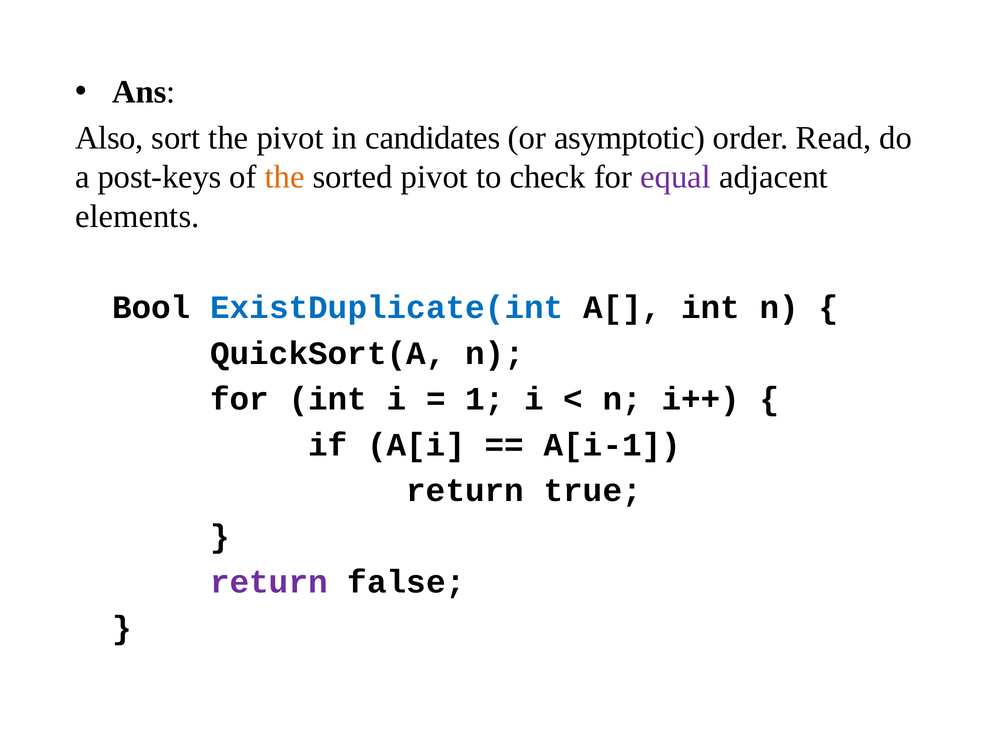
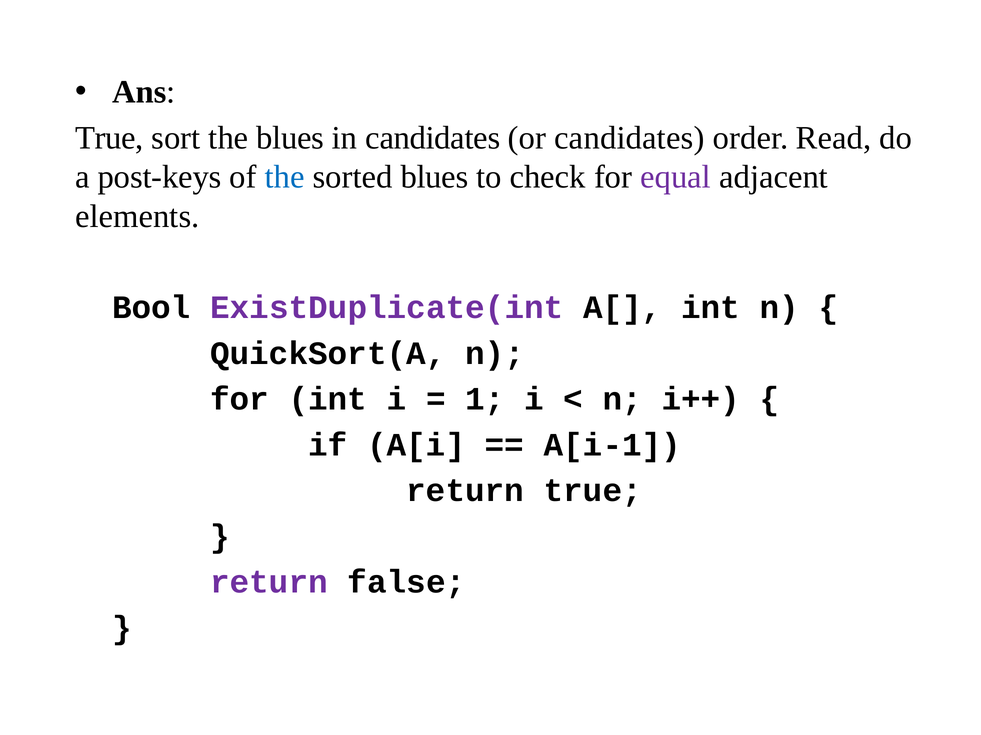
Also: Also -> True (109, 138)
the pivot: pivot -> blues (290, 138)
or asymptotic: asymptotic -> candidates (629, 138)
the colour: orange -> blue (285, 177)
sorted pivot: pivot -> blues (435, 177)
ExistDuplicate(int colour: blue -> purple (387, 308)
